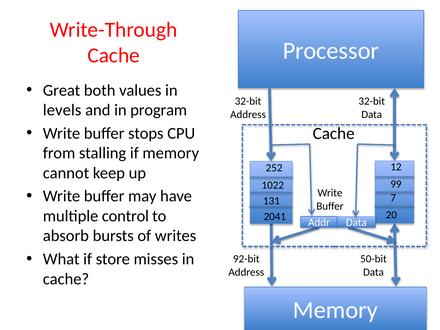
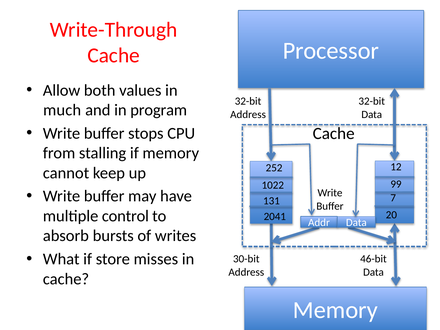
Great: Great -> Allow (62, 90)
levels: levels -> much (62, 110)
92-bit: 92-bit -> 30-bit (246, 259)
50-bit: 50-bit -> 46-bit (373, 259)
